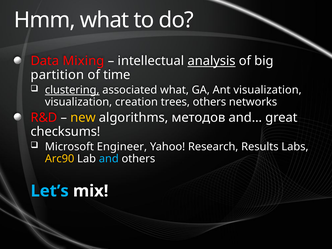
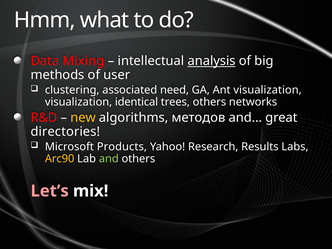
partition: partition -> methods (57, 75)
time: time -> user (117, 75)
clustering underline: present -> none (72, 90)
associated what: what -> need (175, 90)
creation: creation -> identical (137, 102)
checksums: checksums -> directories (65, 131)
Engineer: Engineer -> Products (122, 147)
and colour: light blue -> light green (109, 159)
Let’s colour: light blue -> pink (50, 191)
